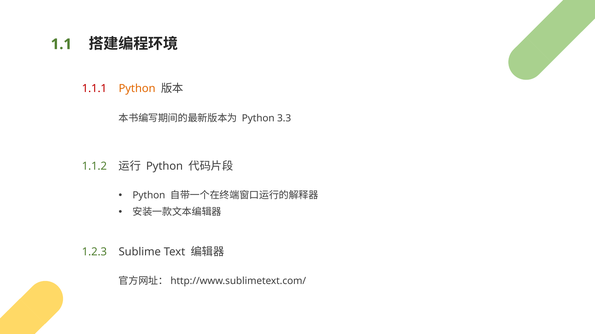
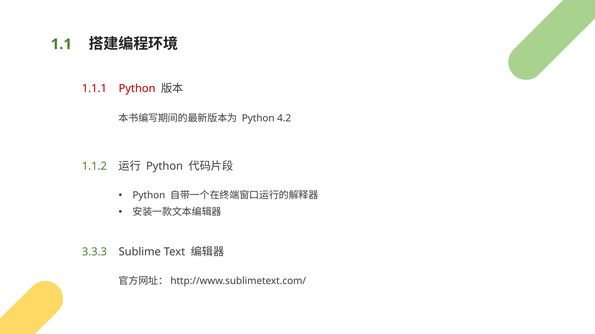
Python colour: orange -> red (137, 89)
3.3: 3.3 -> 4.2 (284, 118)
1.2.3: 1.2.3 -> 3.3.3 (94, 253)
